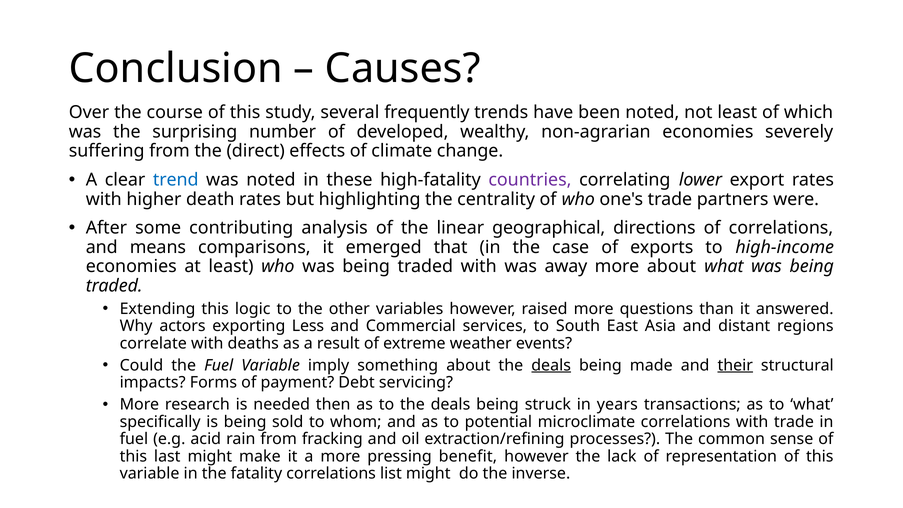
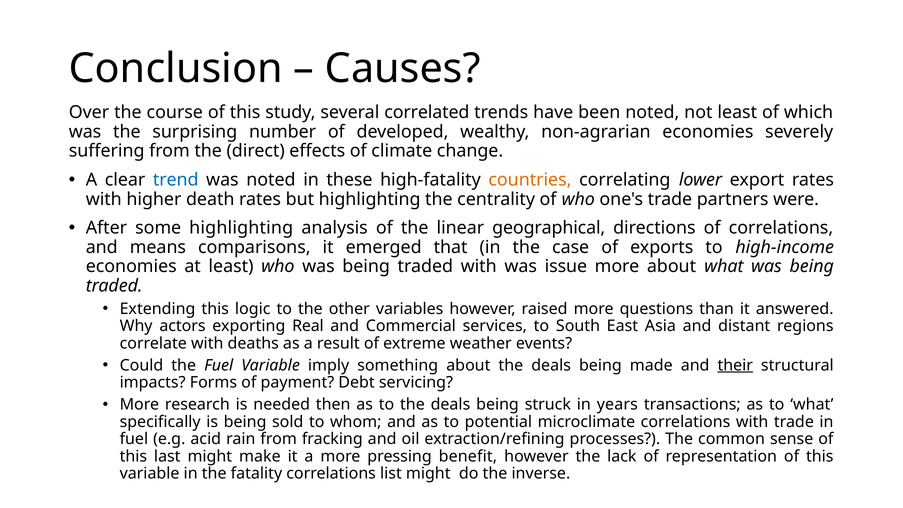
frequently: frequently -> correlated (427, 112)
countries colour: purple -> orange (530, 180)
some contributing: contributing -> highlighting (241, 228)
away: away -> issue (566, 266)
Less: Less -> Real (308, 326)
deals underline: present -> none (551, 365)
